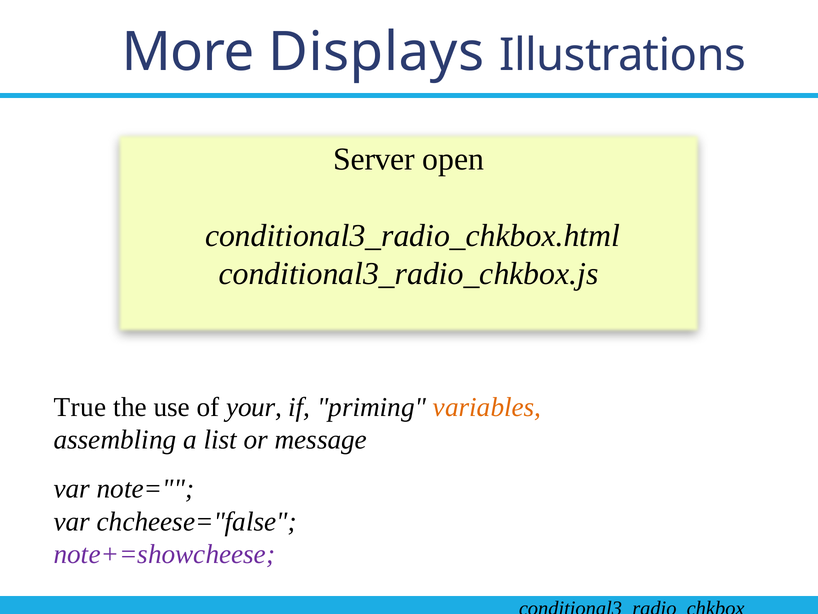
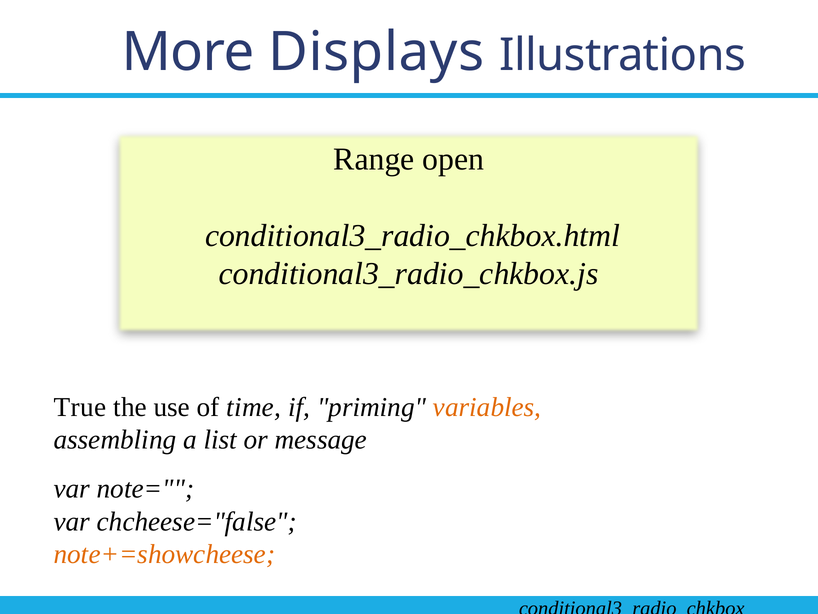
Server: Server -> Range (374, 159)
your: your -> time (254, 407)
note+=showcheese colour: purple -> orange (164, 554)
